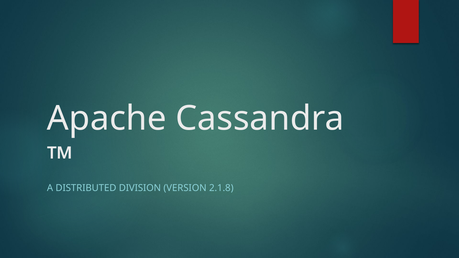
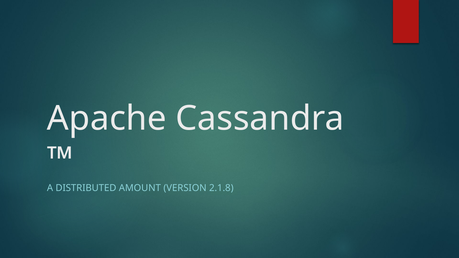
DIVISION: DIVISION -> AMOUNT (140, 188)
